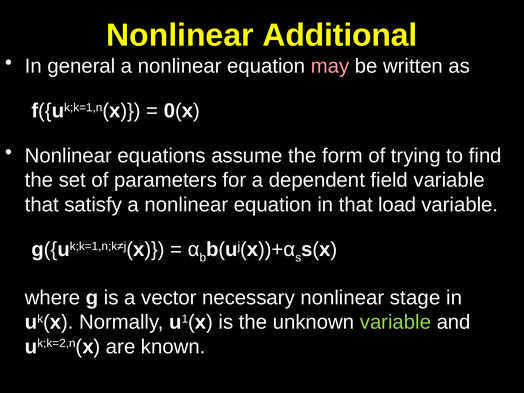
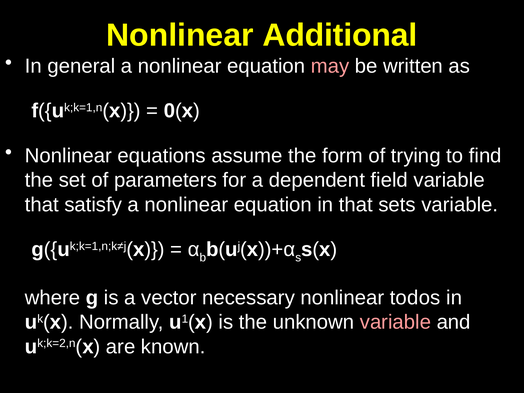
load: load -> sets (397, 205)
stage: stage -> todos (415, 298)
variable colour: light green -> pink (395, 322)
